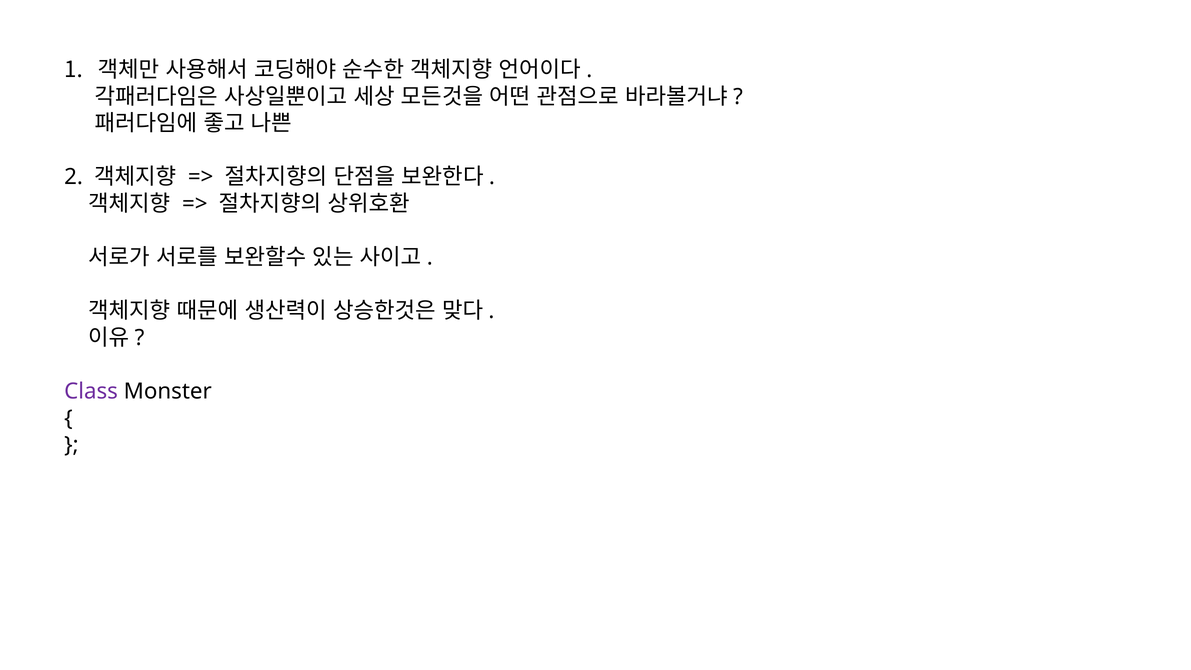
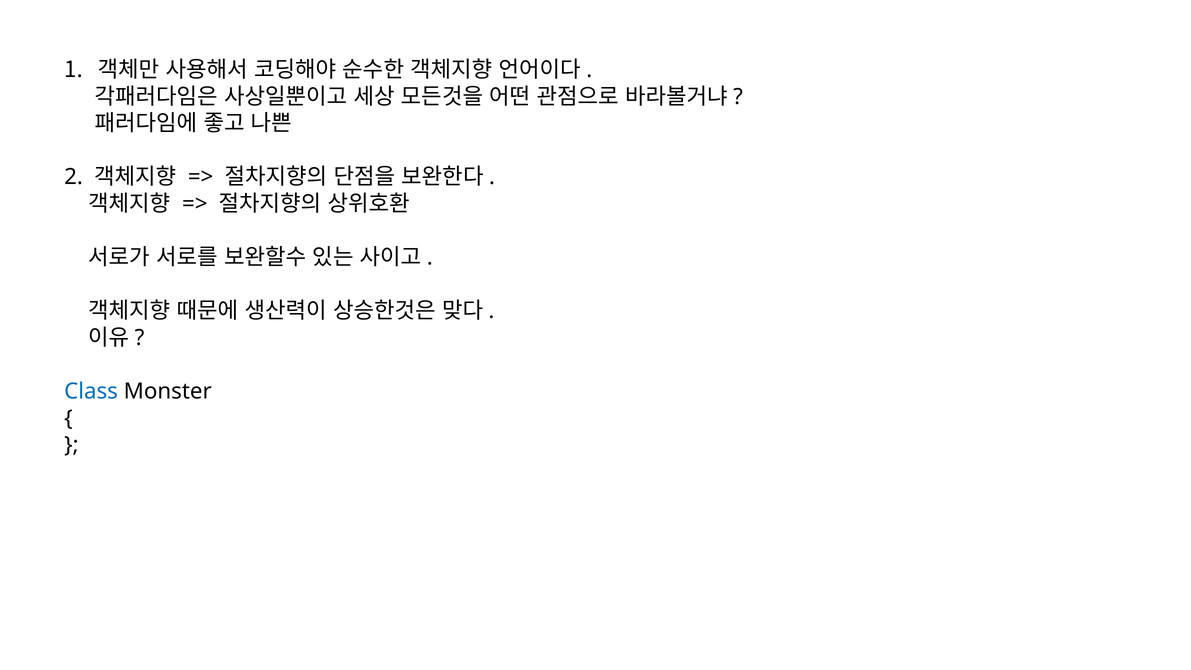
Class colour: purple -> blue (91, 391)
